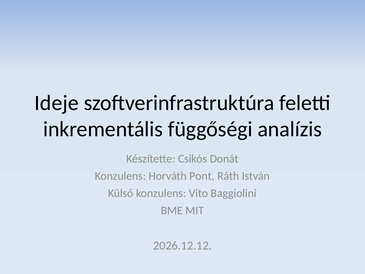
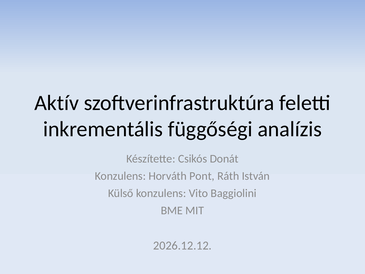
Ideje: Ideje -> Aktív (57, 103)
